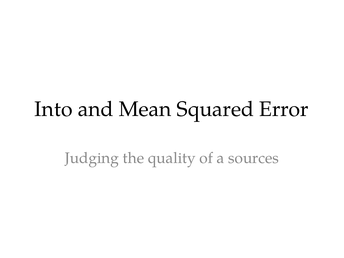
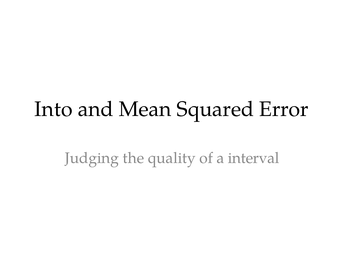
sources: sources -> interval (254, 158)
